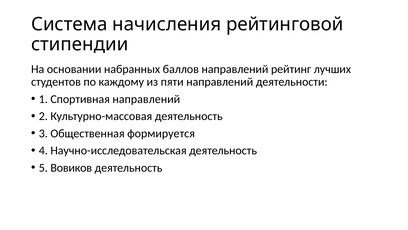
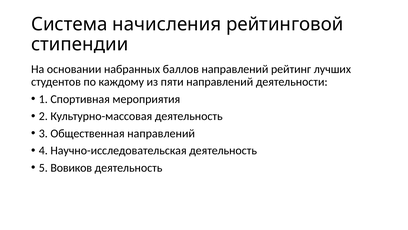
Спортивная направлений: направлений -> мероприятия (146, 99)
Общественная формируется: формируется -> направлений (161, 133)
